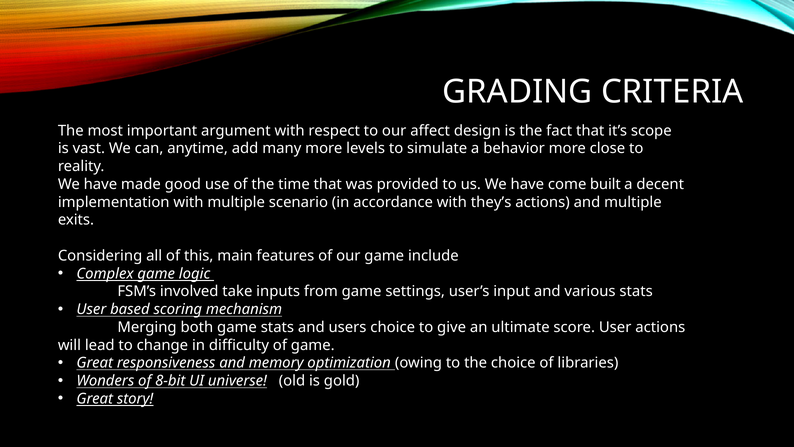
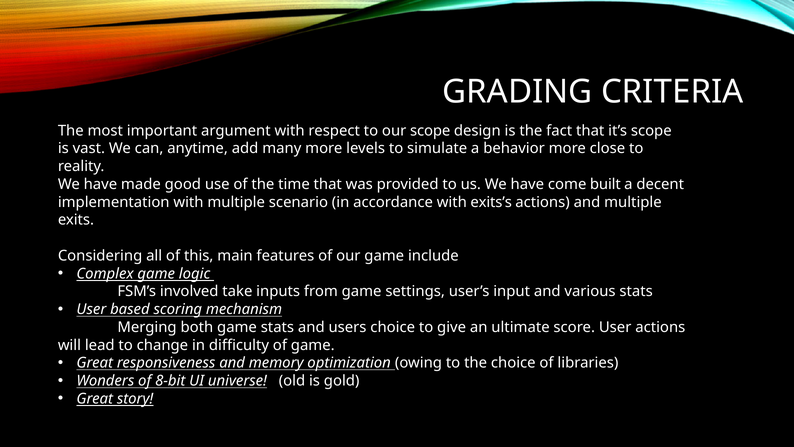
our affect: affect -> scope (430, 131)
they’s: they’s -> exits’s (491, 202)
